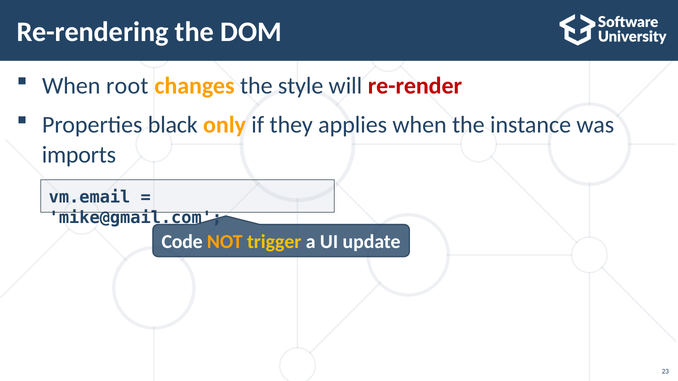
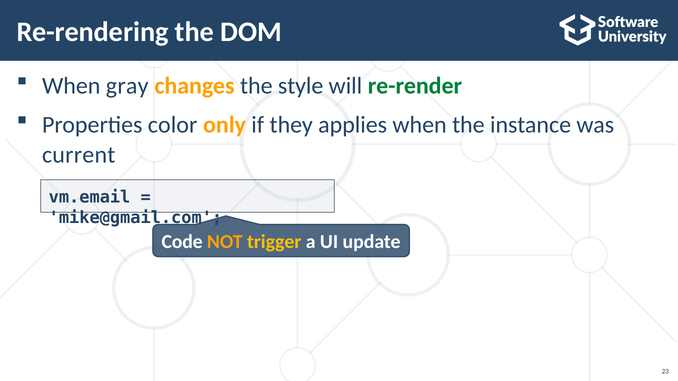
root: root -> gray (127, 86)
re-render colour: red -> green (415, 86)
black: black -> color (173, 125)
imports: imports -> current (79, 155)
